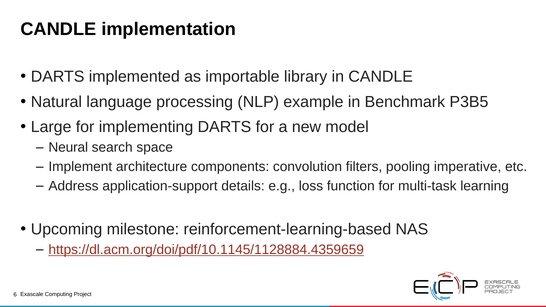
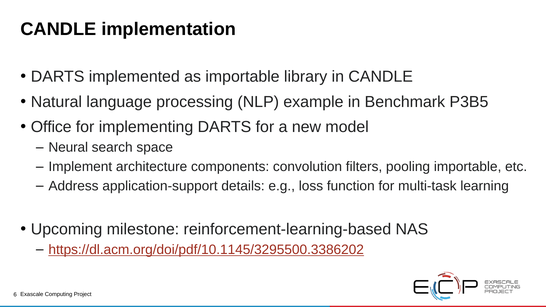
Large: Large -> Office (51, 127)
pooling imperative: imperative -> importable (468, 167)
https://dl.acm.org/doi/pdf/10.1145/1128884.4359659: https://dl.acm.org/doi/pdf/10.1145/1128884.4359659 -> https://dl.acm.org/doi/pdf/10.1145/3295500.3386202 (206, 250)
